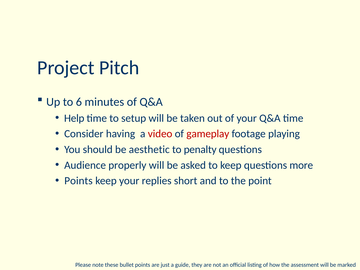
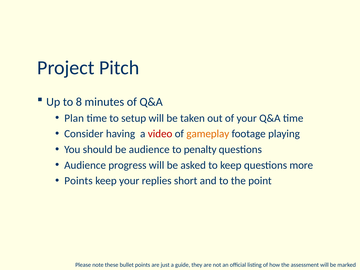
6: 6 -> 8 (79, 102)
Help: Help -> Plan (74, 118)
gameplay colour: red -> orange (208, 134)
be aesthetic: aesthetic -> audience (149, 149)
properly: properly -> progress (127, 165)
